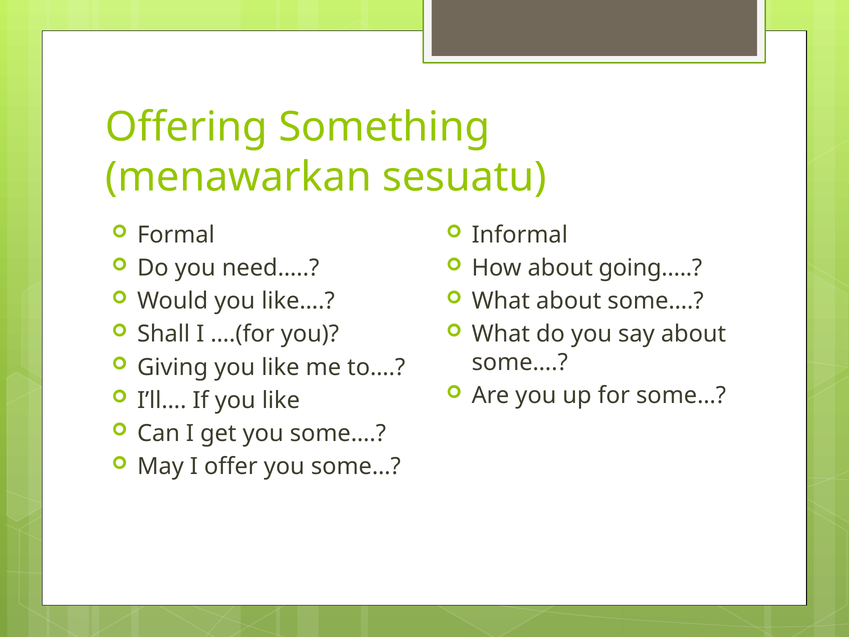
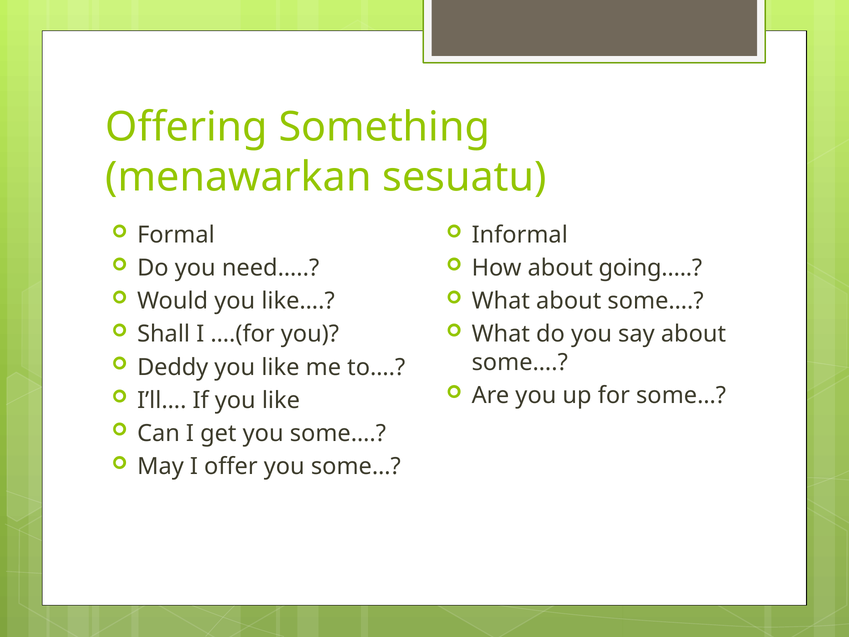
Giving: Giving -> Deddy (173, 367)
